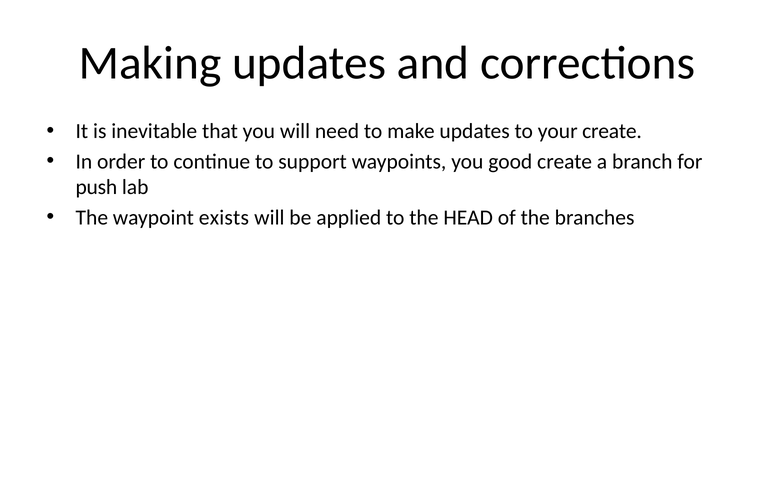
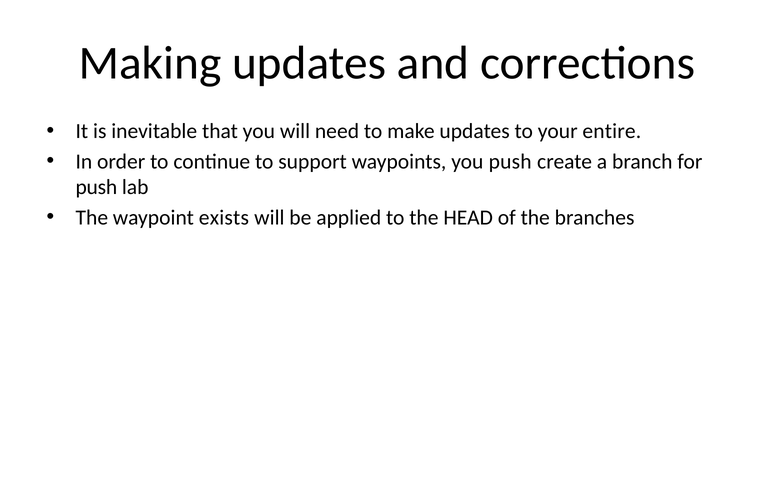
your create: create -> entire (612, 131)
you good: good -> push (510, 162)
